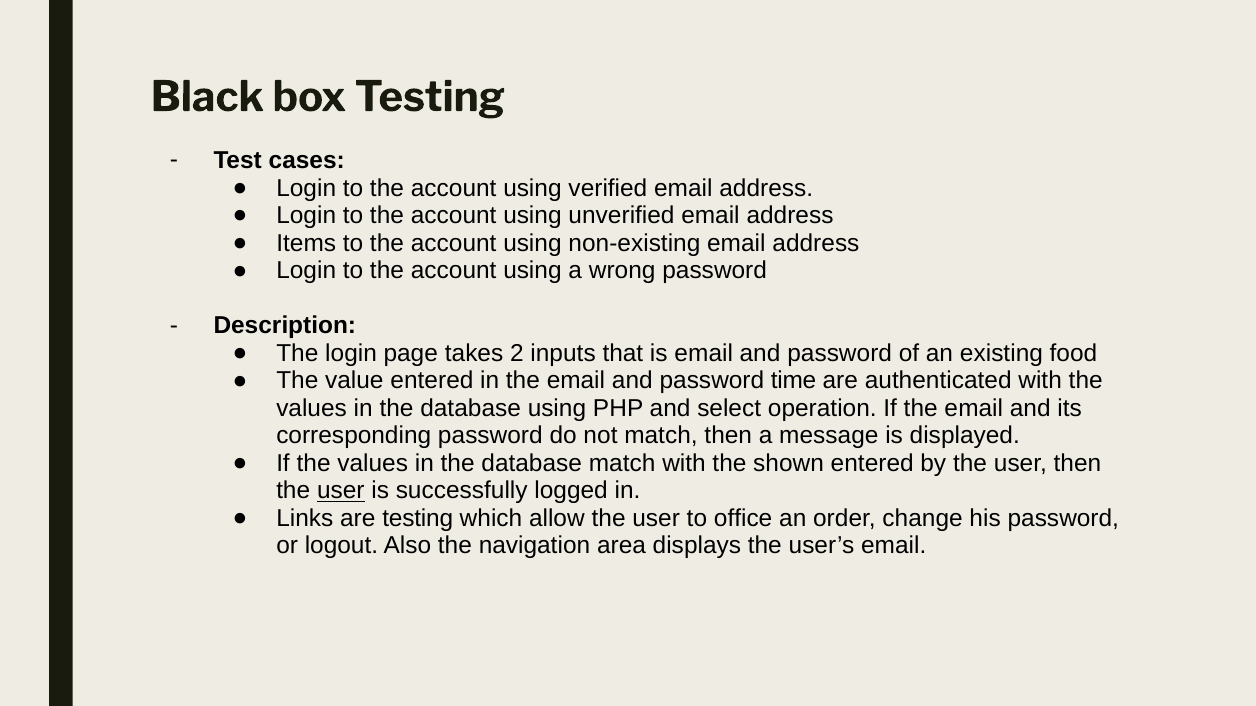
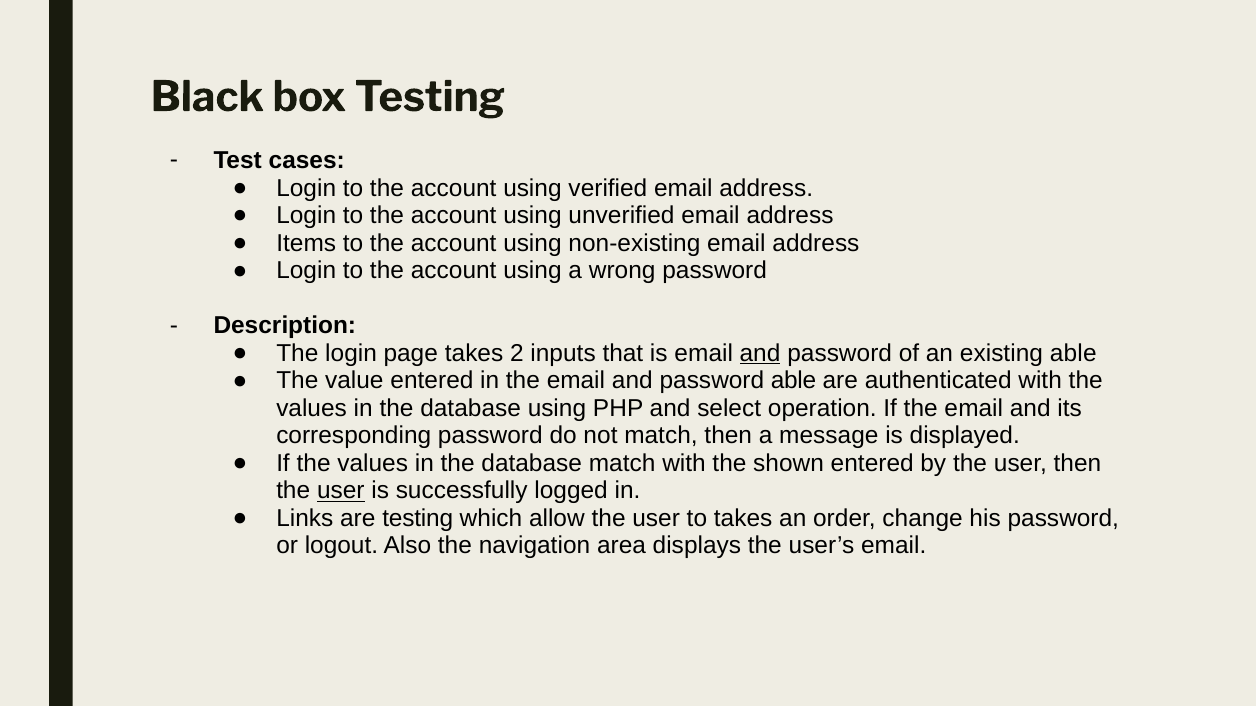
and underline: none -> present (760, 354)
existing food: food -> able (1073, 354)
password time: time -> able (794, 381)
to office: office -> takes (743, 519)
